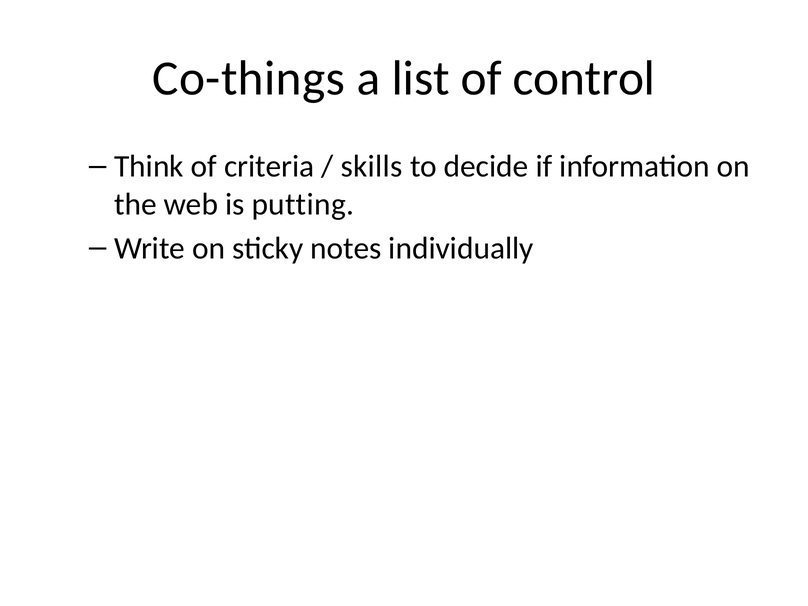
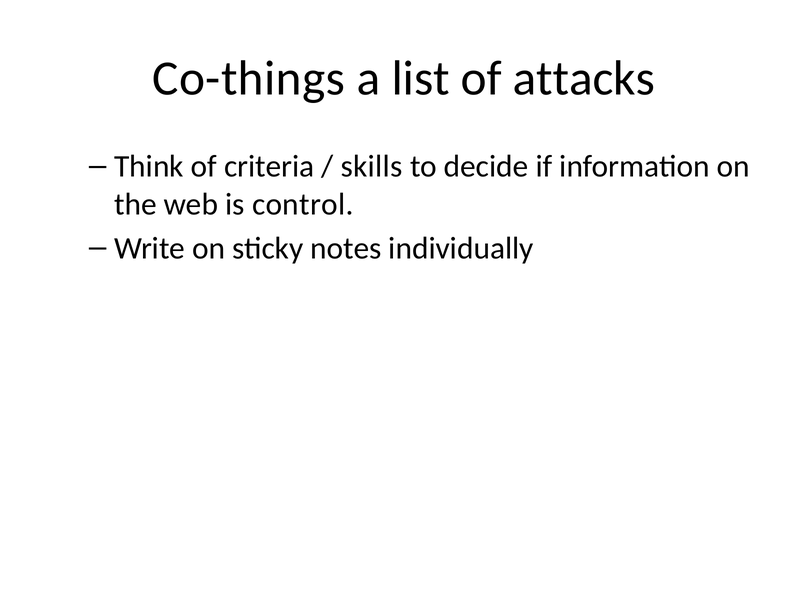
control: control -> attacks (584, 78)
putting: putting -> control (303, 204)
